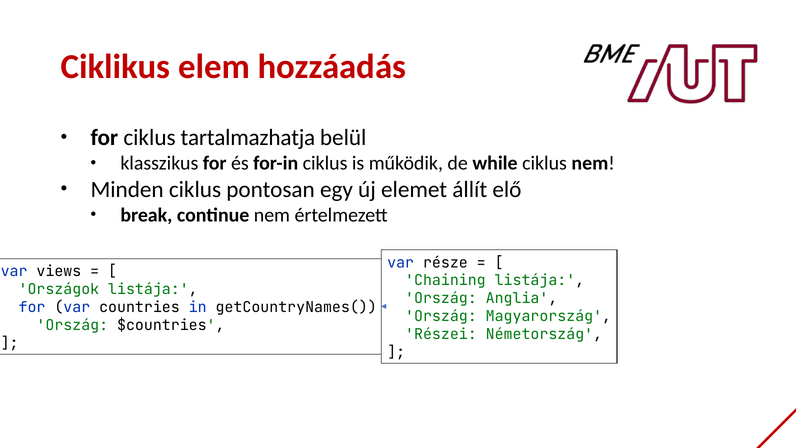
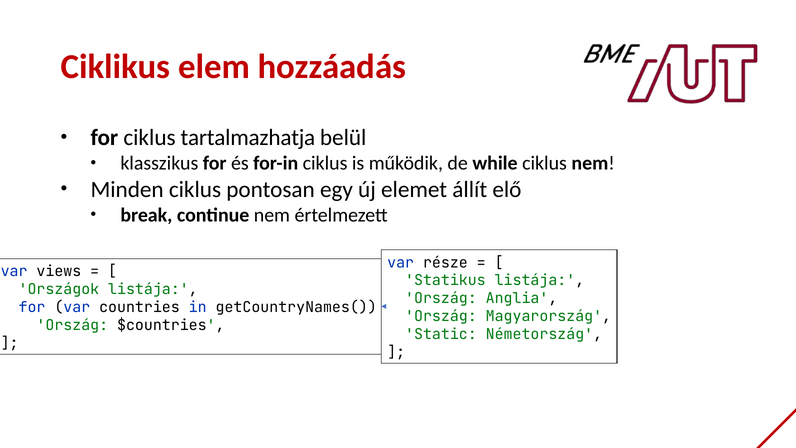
Chaining: Chaining -> Statikus (445, 280)
Részei: Részei -> Static (441, 334)
